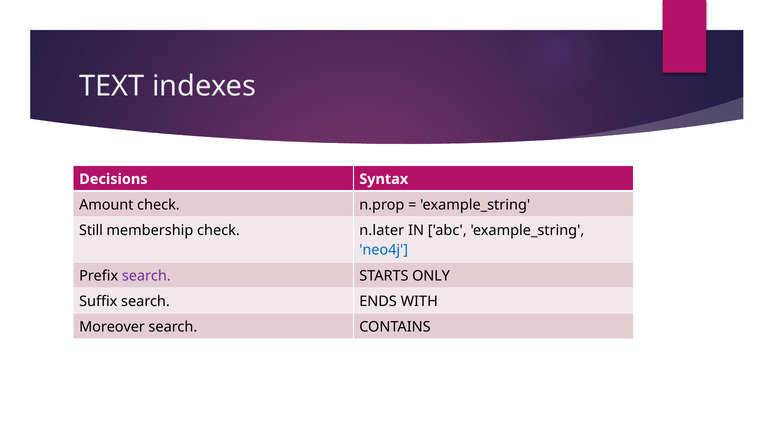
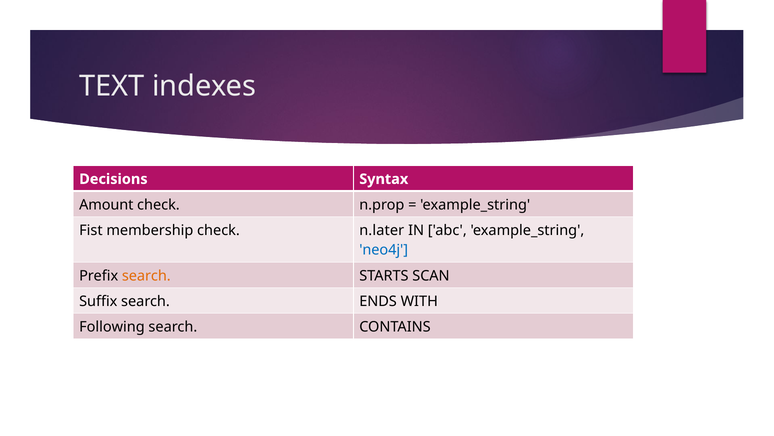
Still: Still -> Fist (91, 230)
search colour: purple -> orange (146, 275)
ONLY: ONLY -> SCAN (431, 275)
Moreover: Moreover -> Following (112, 326)
